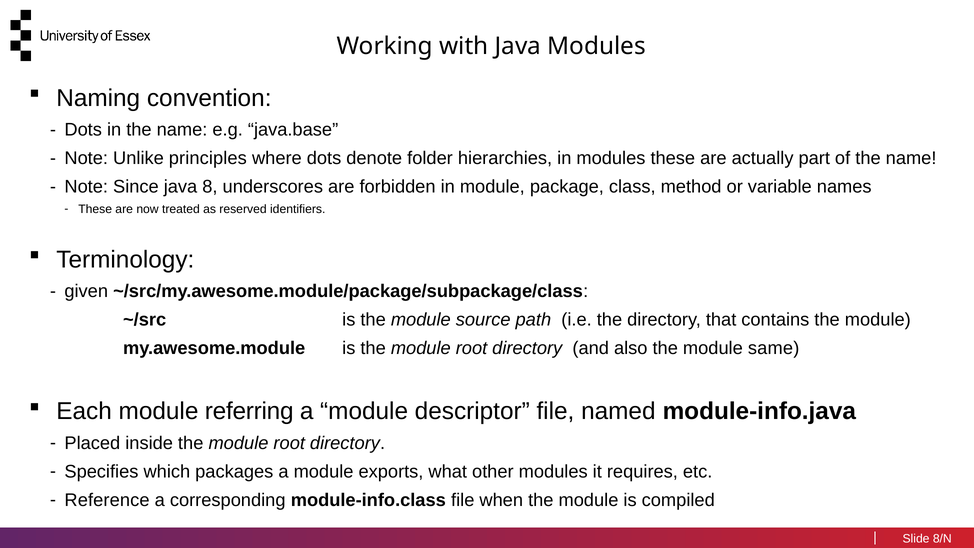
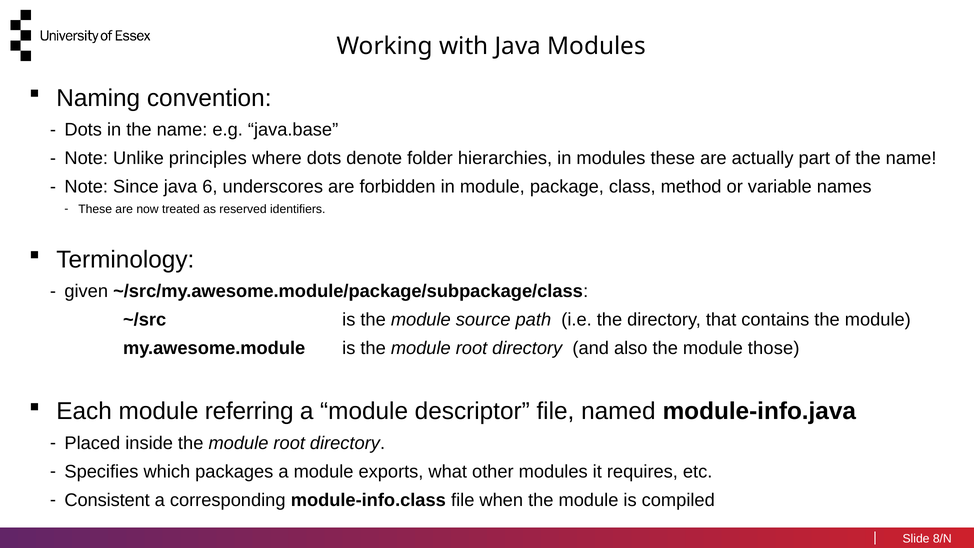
8: 8 -> 6 (210, 187)
same: same -> those (774, 348)
Reference: Reference -> Consistent (107, 500)
